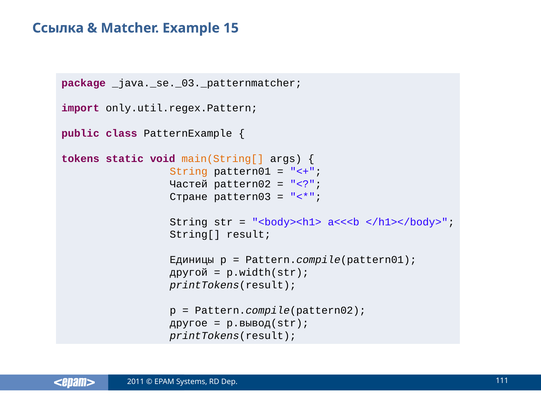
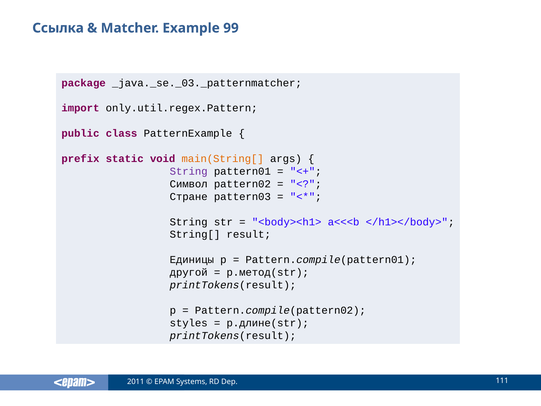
15: 15 -> 99 (231, 28)
tokens: tokens -> prefix (80, 159)
String colour: orange -> purple (189, 171)
Частей: Частей -> Символ (189, 184)
p.width(str: p.width(str -> p.метод(str (268, 272)
другое: другое -> styles (189, 323)
p.вывод(str: p.вывод(str -> p.длине(str (268, 323)
